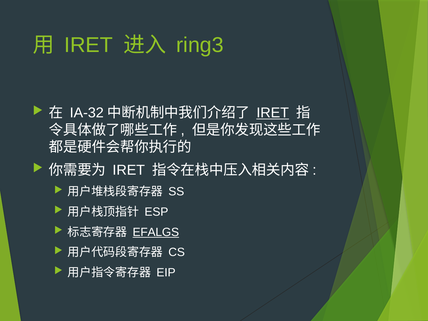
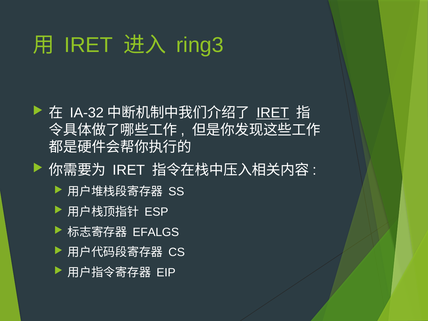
EFALGS underline: present -> none (156, 232)
